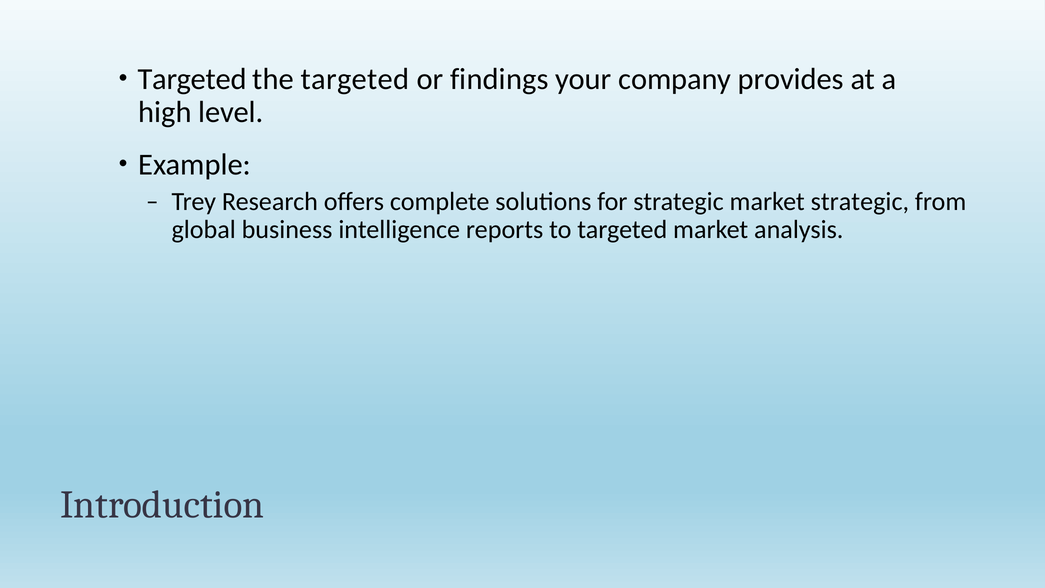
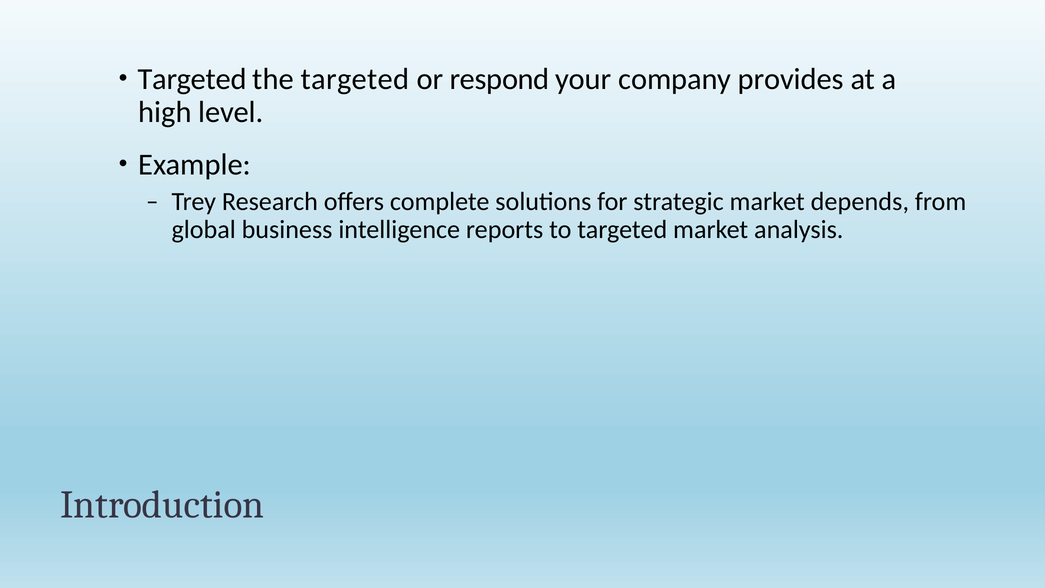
findings: findings -> respond (500, 79)
market strategic: strategic -> depends (860, 202)
